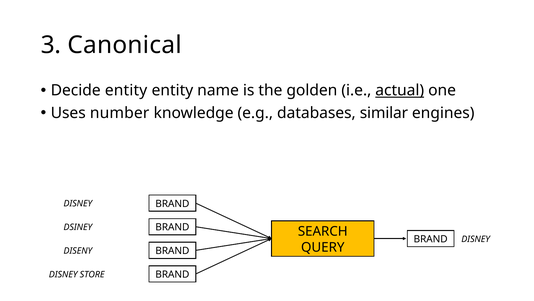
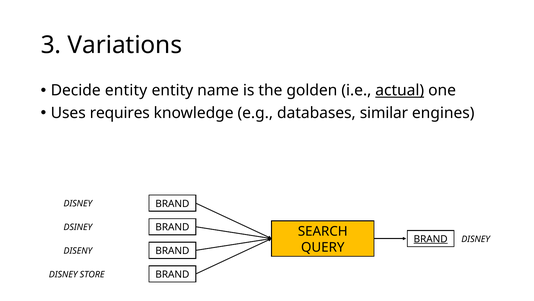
Canonical: Canonical -> Variations (125, 45)
number: number -> requires (120, 113)
BRAND underline: none -> present (431, 239)
